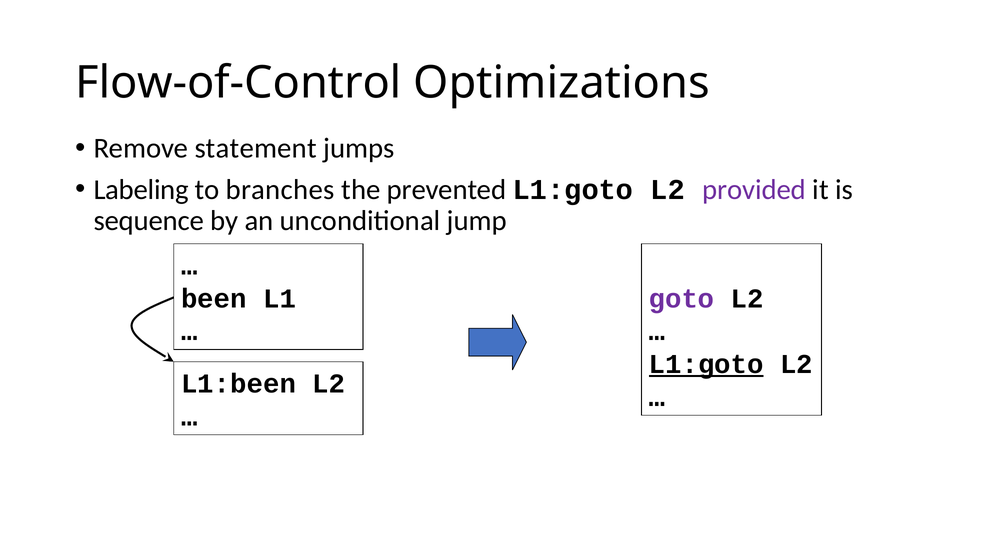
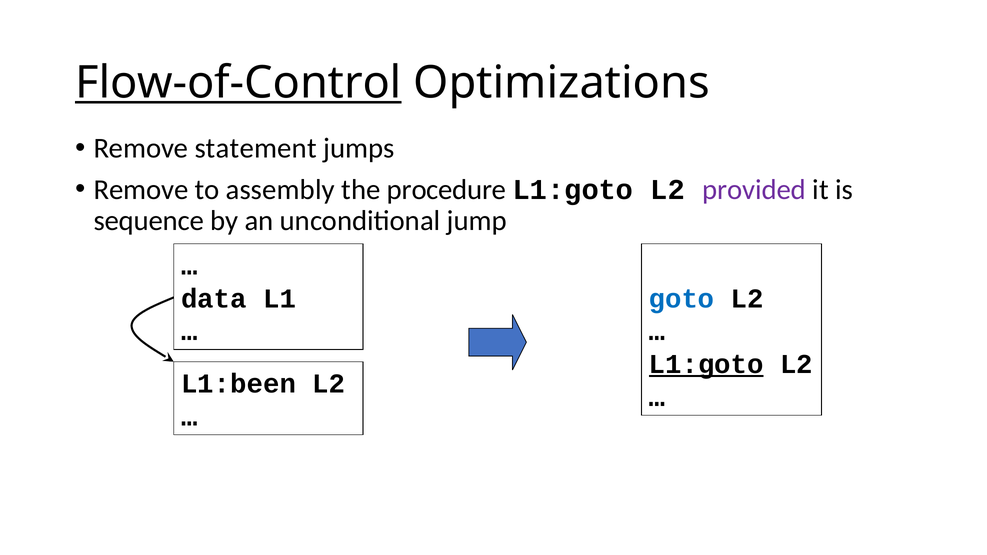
Flow-of-Control underline: none -> present (238, 83)
Labeling: Labeling -> Remove (141, 190)
branches: branches -> assembly (280, 190)
prevented: prevented -> procedure (447, 190)
been: been -> data (214, 299)
goto colour: purple -> blue (682, 299)
